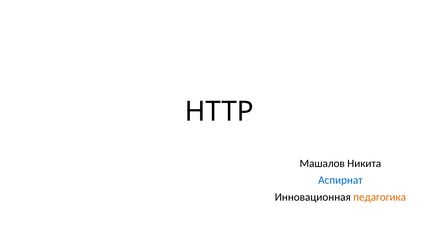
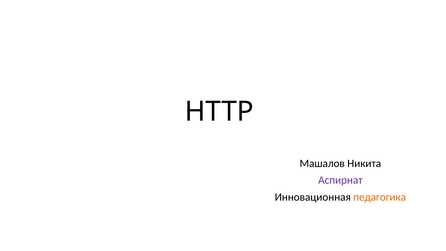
Аспирнат colour: blue -> purple (340, 180)
